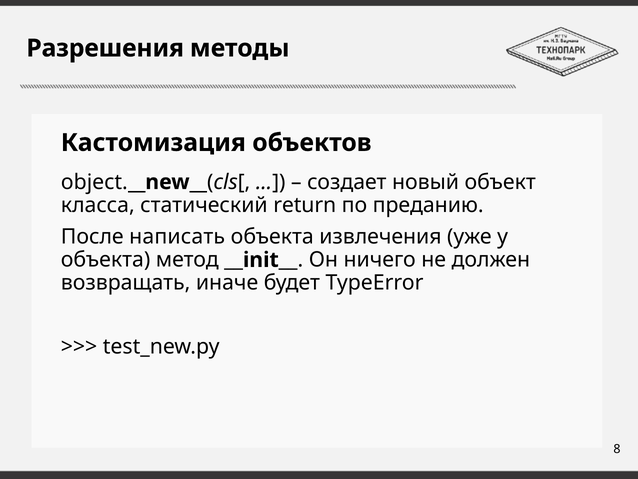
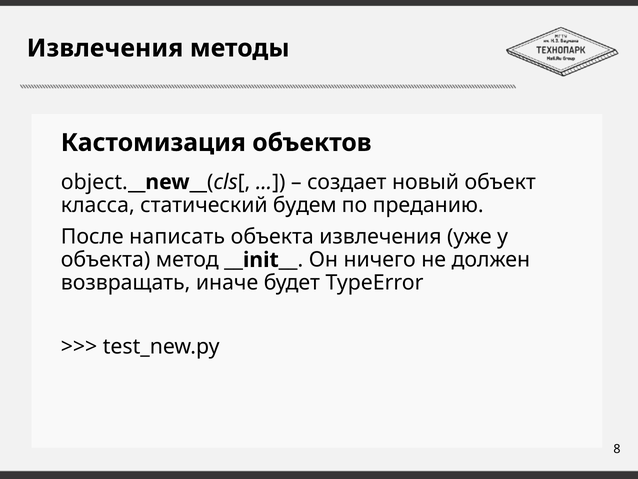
Разрешения: Разрешения -> Извлечения (105, 48)
return: return -> будем (305, 205)
